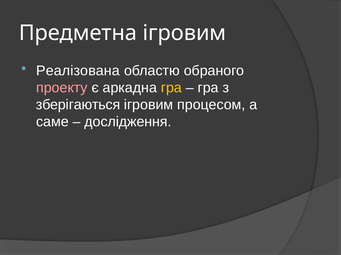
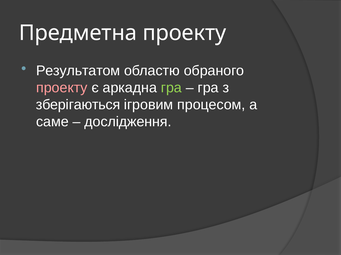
Предметна ігровим: ігровим -> проекту (184, 33)
Реалізована: Реалізована -> Результатом (78, 71)
гра colour: yellow -> light green (171, 88)
